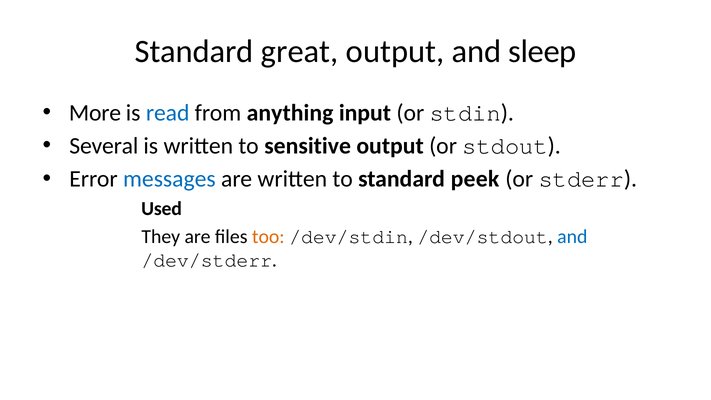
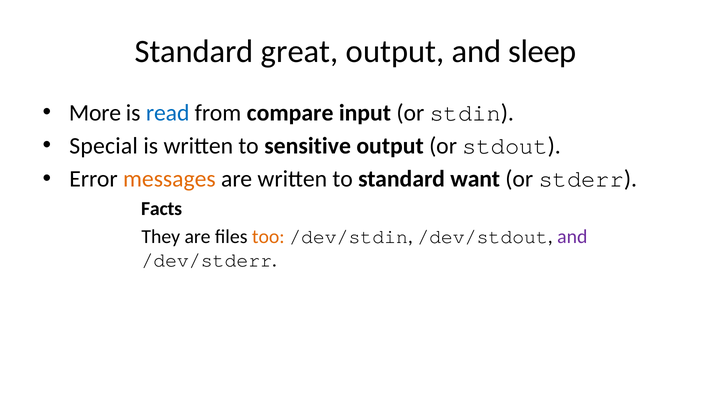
anything: anything -> compare (290, 113)
Several: Several -> Special (104, 146)
messages colour: blue -> orange (169, 179)
peek: peek -> want (475, 179)
Used: Used -> Facts (162, 209)
and colour: blue -> purple (572, 237)
